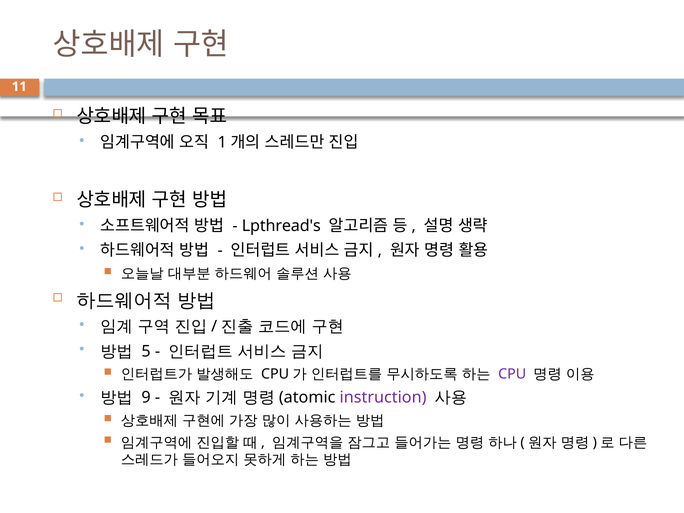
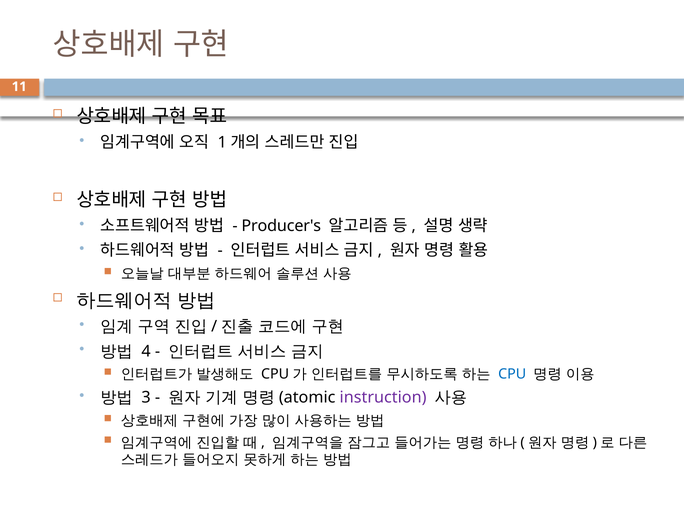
Lpthread's: Lpthread's -> Producer's (281, 226)
5: 5 -> 4 (146, 351)
CPU colour: purple -> blue (512, 374)
9: 9 -> 3 (146, 398)
